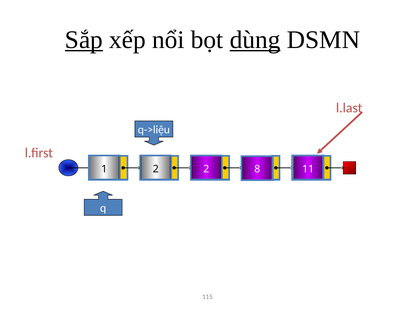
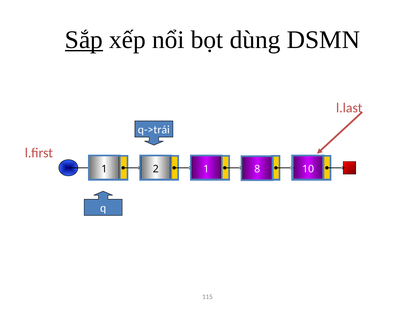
dùng underline: present -> none (255, 40)
q->liệu: q->liệu -> q->trái (154, 130)
2 2: 2 -> 1 (206, 169)
11: 11 -> 10 (308, 169)
